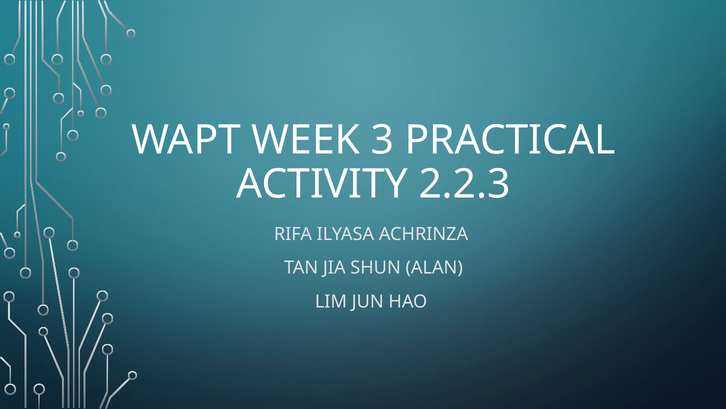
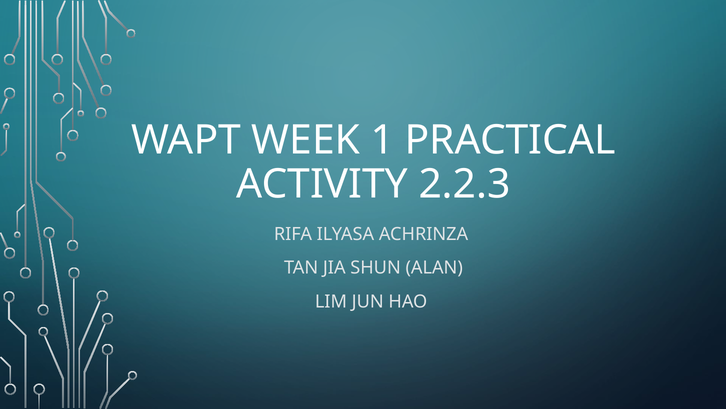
3: 3 -> 1 (382, 140)
